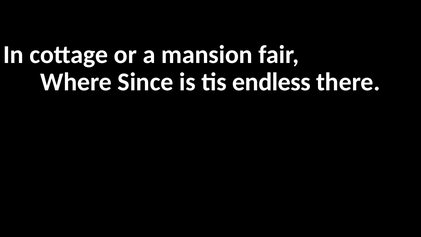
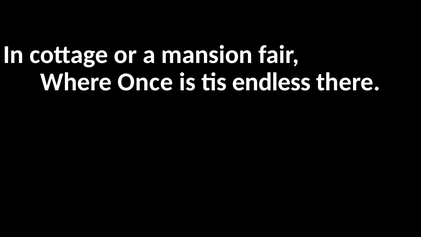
Since: Since -> Once (145, 82)
